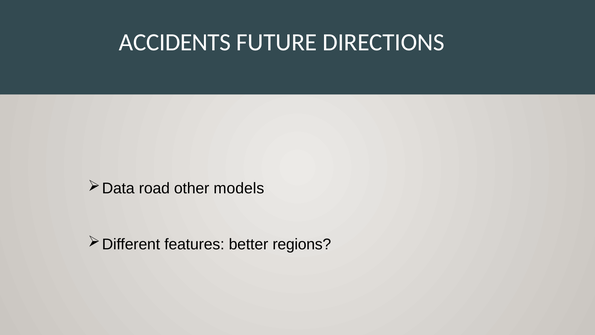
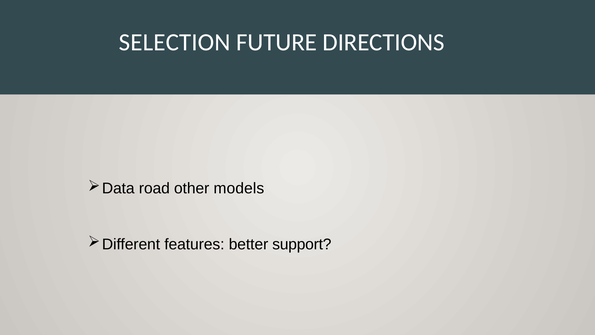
ACCIDENTS: ACCIDENTS -> SELECTION (175, 42)
regions: regions -> support (302, 244)
